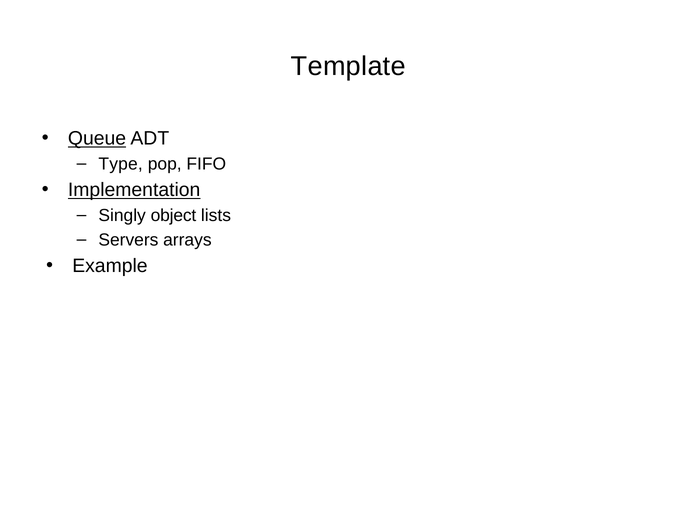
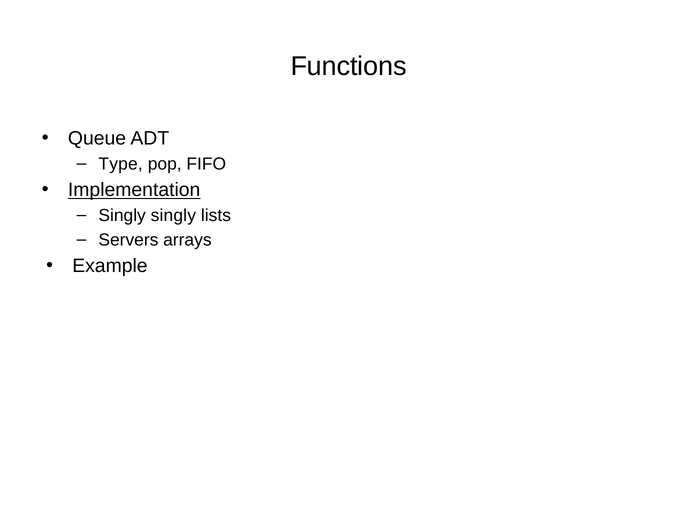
Template: Template -> Functions (349, 66)
Queue underline: present -> none (97, 138)
Singly object: object -> singly (173, 215)
